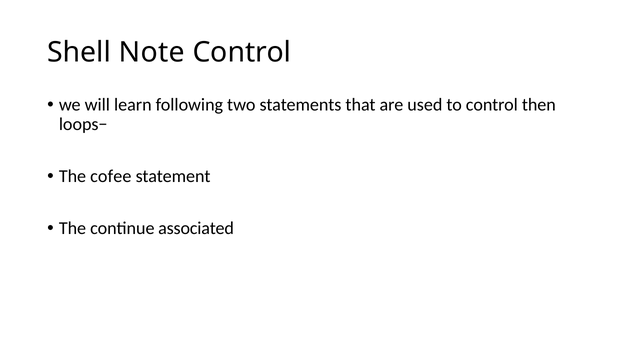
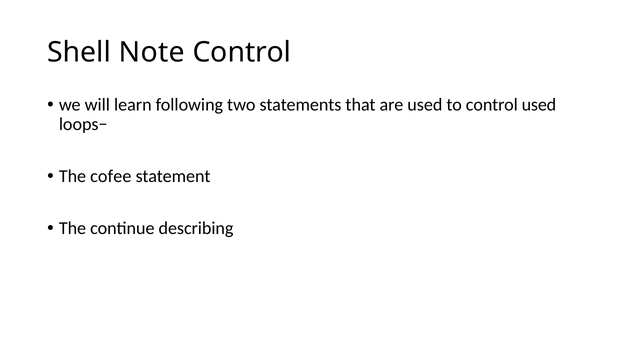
control then: then -> used (539, 105)
associated: associated -> describing (196, 228)
